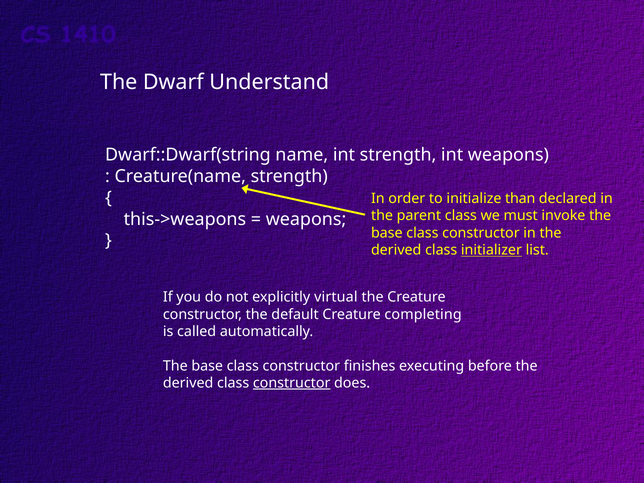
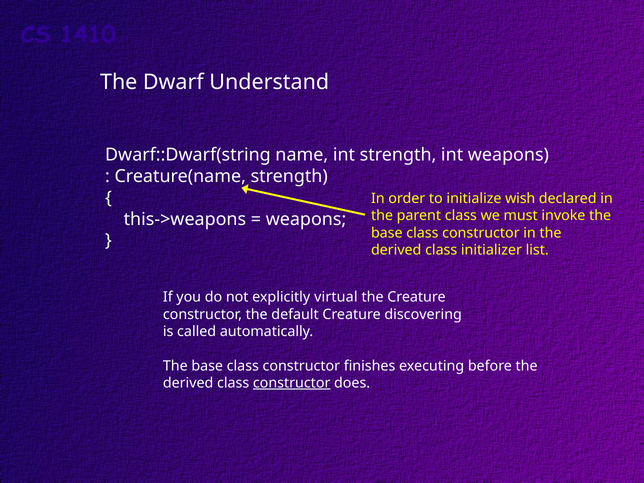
than: than -> wish (520, 199)
initializer underline: present -> none (491, 250)
completing: completing -> discovering (423, 314)
